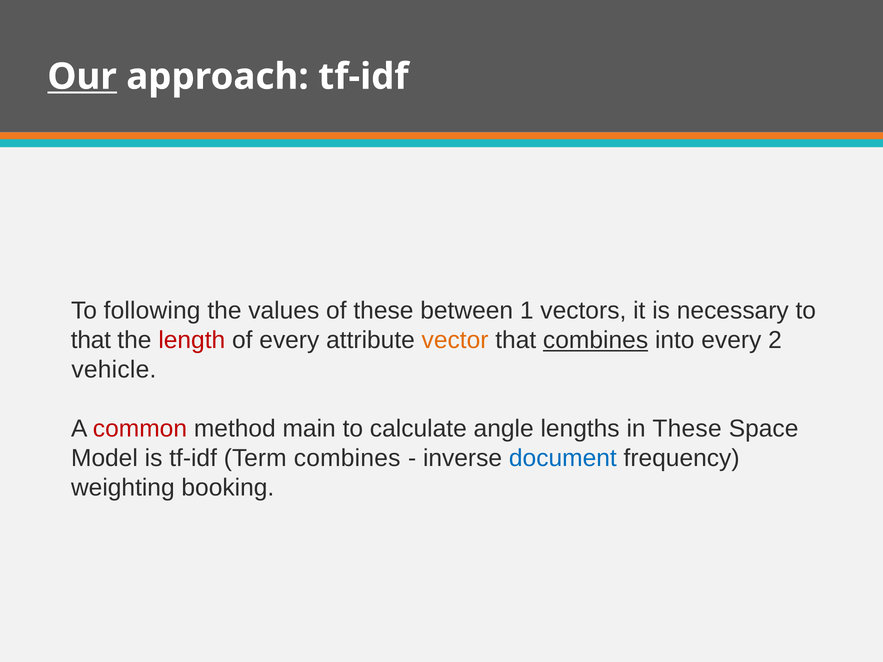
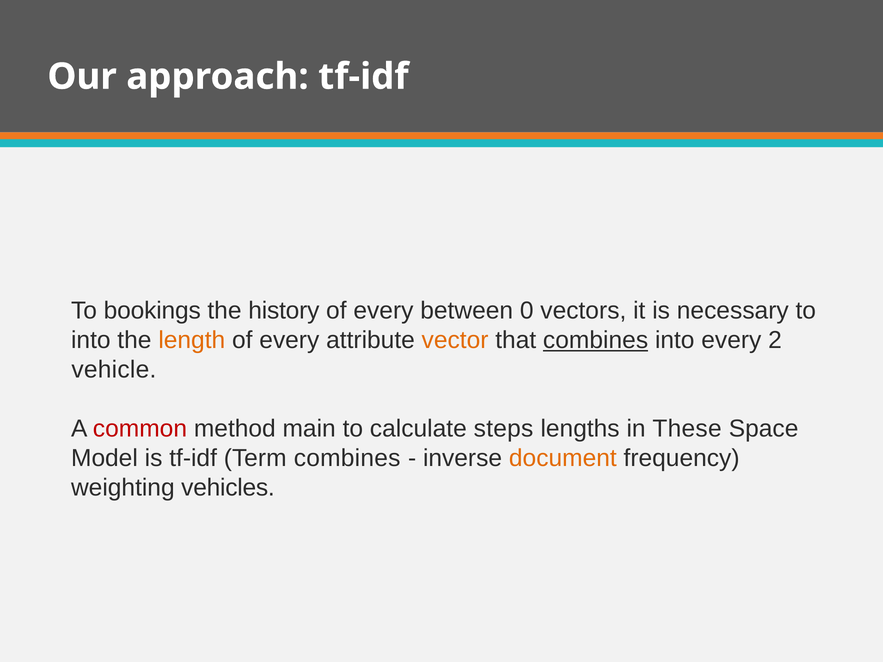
Our underline: present -> none (82, 77)
following: following -> bookings (152, 311)
values: values -> history (284, 311)
these: these -> every (383, 311)
1: 1 -> 0 (527, 311)
that: that -> into (91, 340)
length colour: red -> orange (192, 340)
angle: angle -> steps (504, 429)
document colour: blue -> orange (563, 458)
booking: booking -> vehicles (228, 488)
